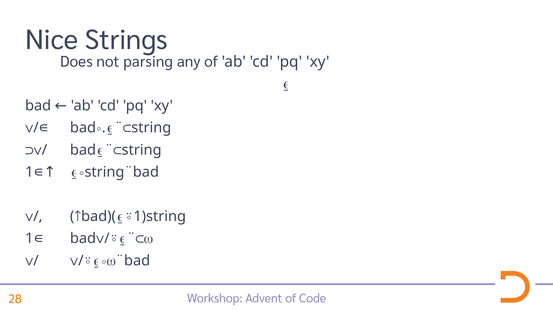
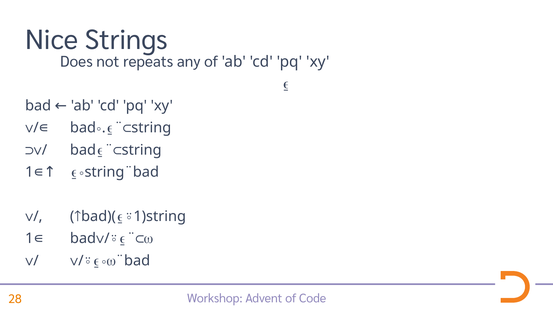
parsing: parsing -> repeats (148, 62)
